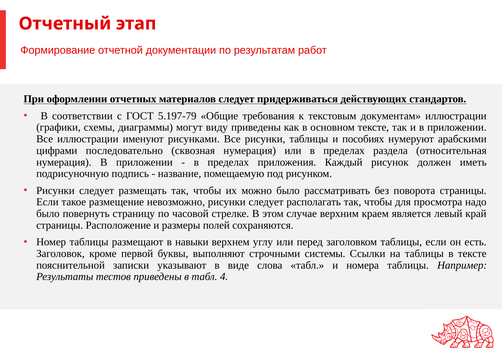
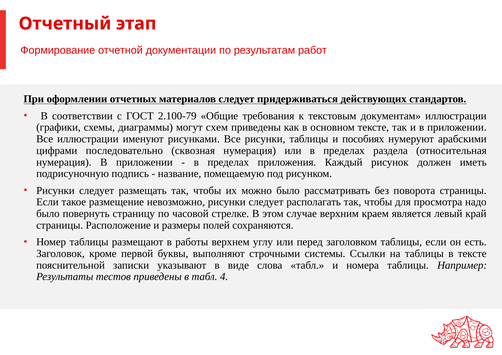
5.197-79: 5.197-79 -> 2.100-79 (177, 116)
виду: виду -> схем (217, 127)
навыки: навыки -> работы (192, 242)
